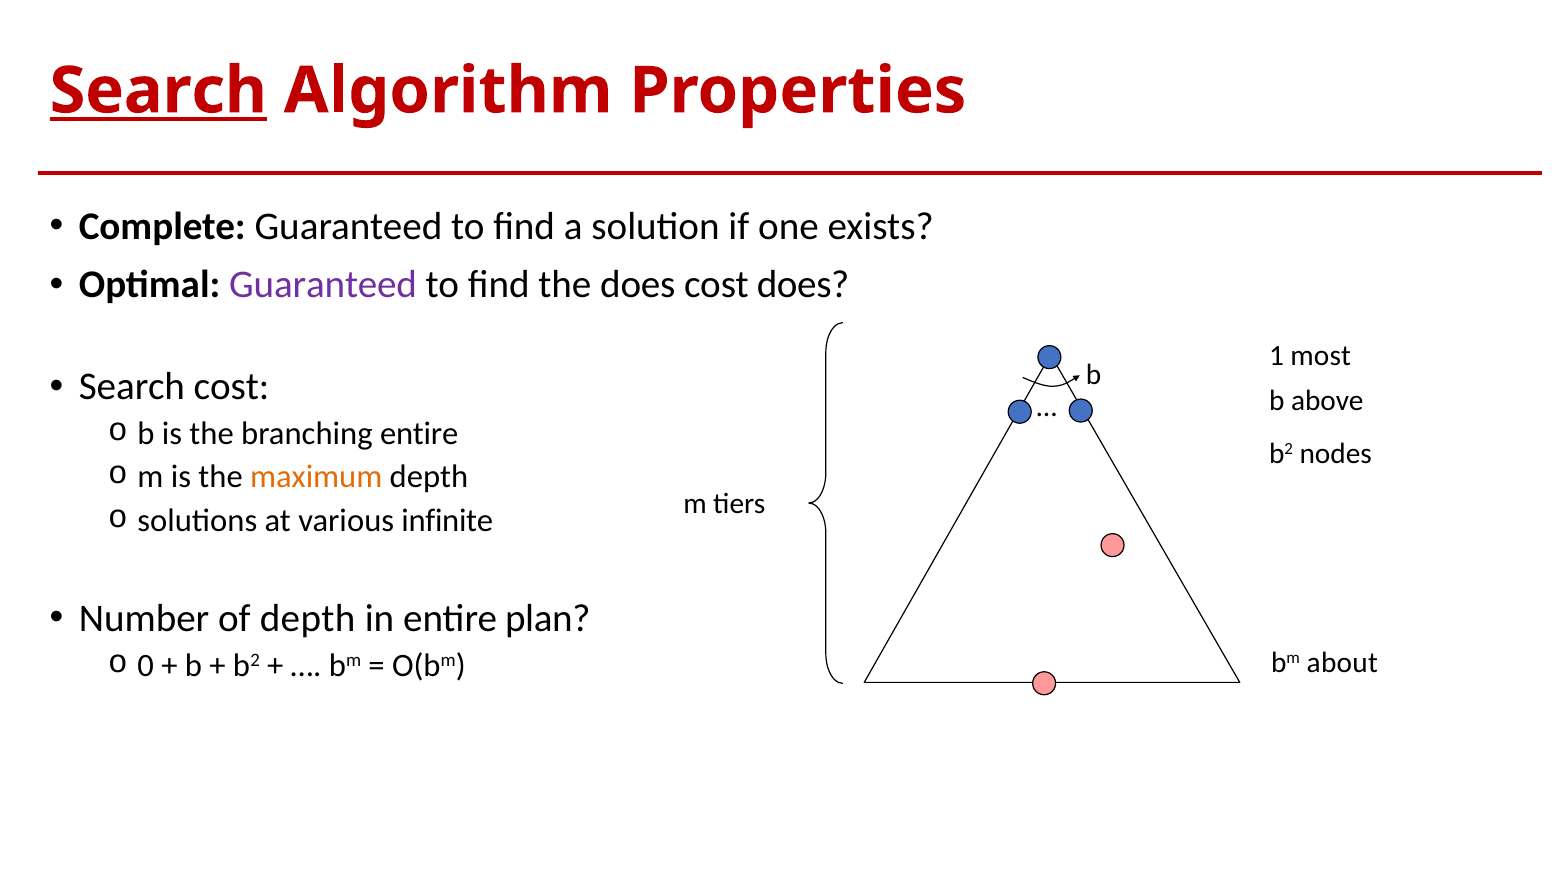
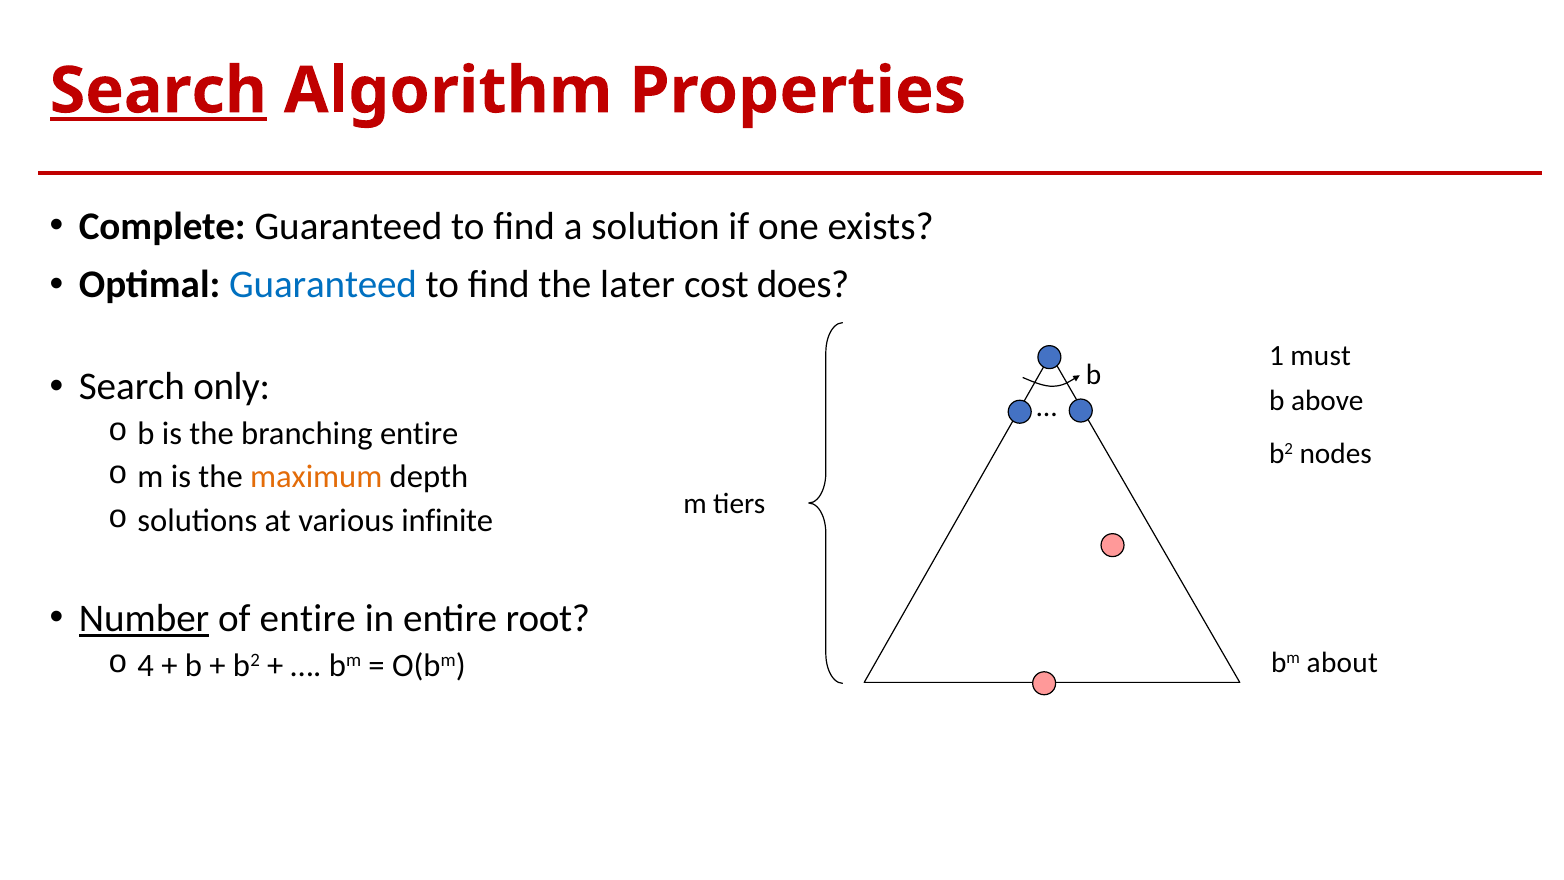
Guaranteed colour: purple -> blue (323, 285)
the does: does -> later (638, 285)
most: most -> must (1321, 356)
Search cost: cost -> only (232, 387)
Number underline: none -> present (144, 618)
of depth: depth -> entire (308, 618)
plan: plan -> root (548, 618)
0: 0 -> 4 (146, 665)
